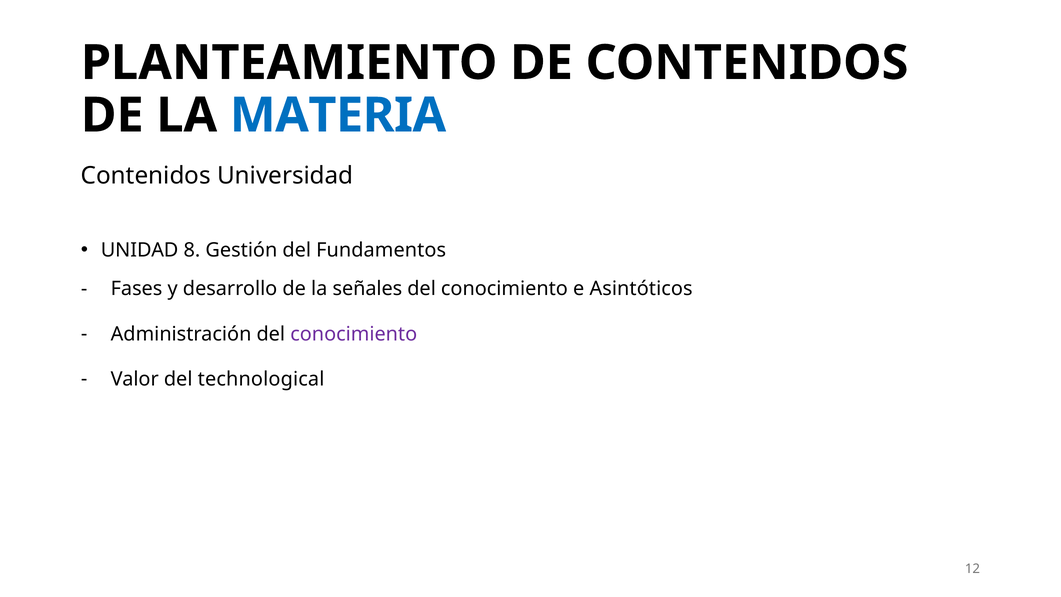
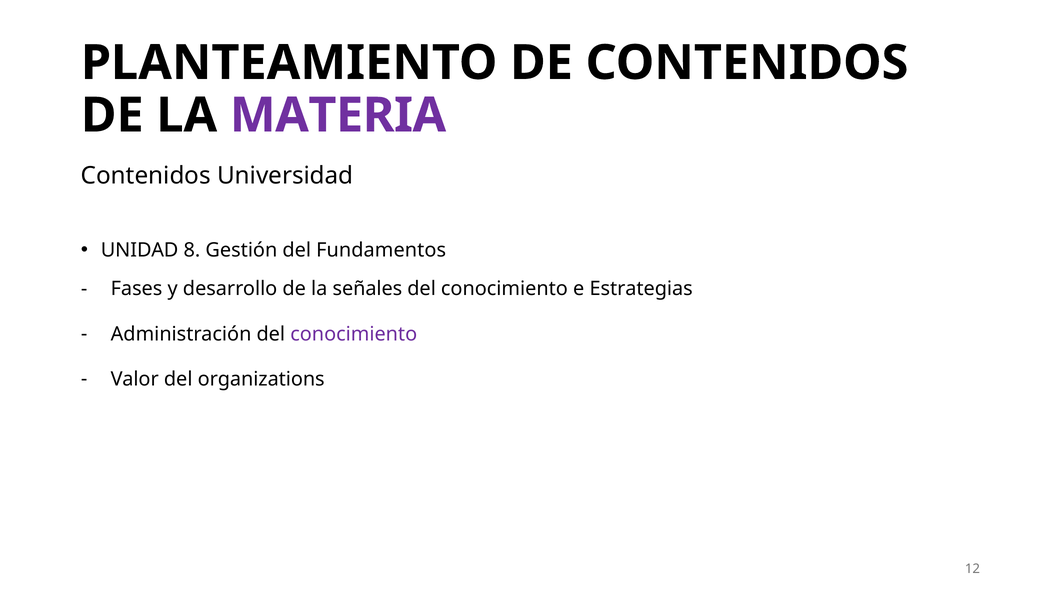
MATERIA colour: blue -> purple (338, 115)
Asintóticos: Asintóticos -> Estrategias (641, 289)
technological: technological -> organizations (261, 379)
